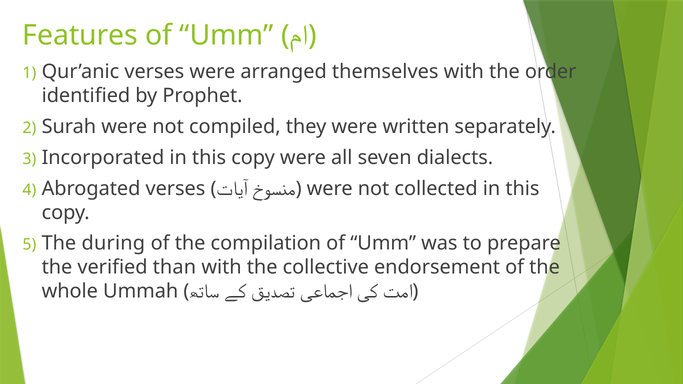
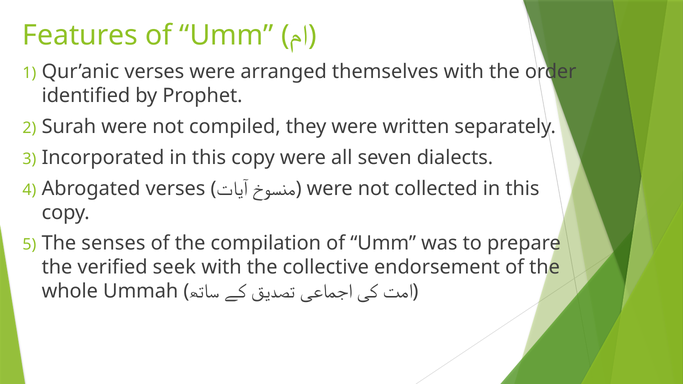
during: during -> senses (113, 244)
than: than -> seek (174, 267)
